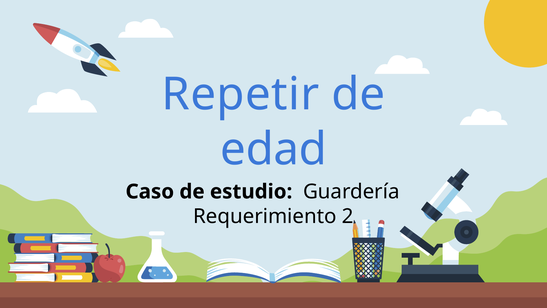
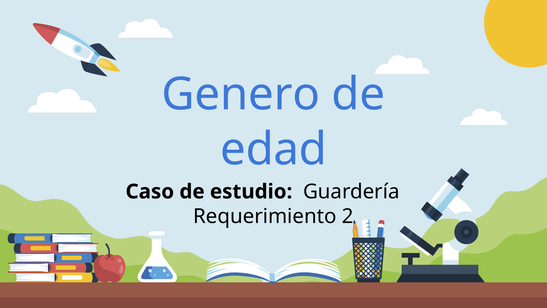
Repetir: Repetir -> Genero (241, 94)
